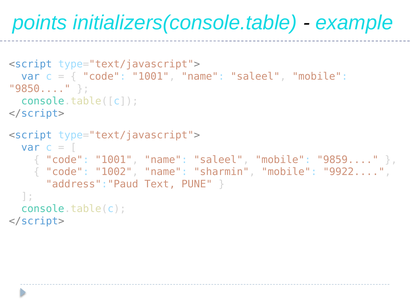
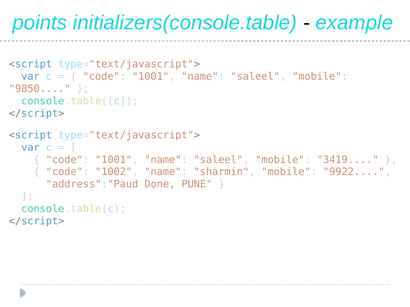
9859: 9859 -> 3419 (348, 160)
Text: Text -> Done (160, 184)
